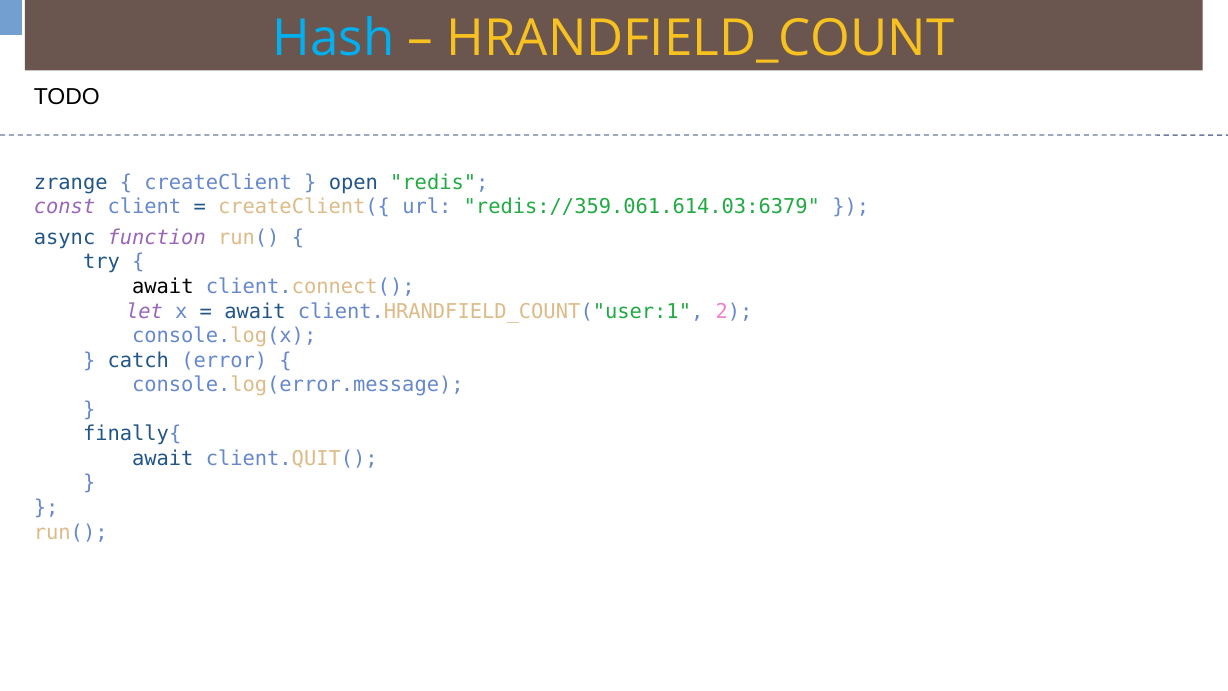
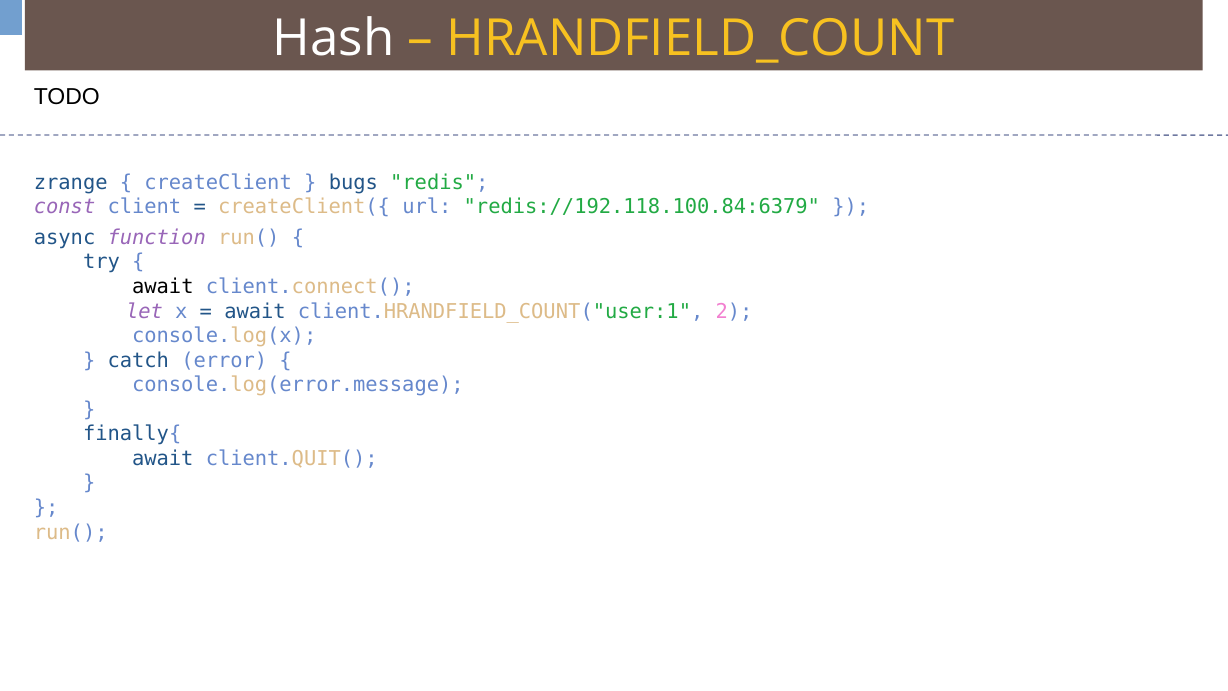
Hash colour: light blue -> white (334, 39)
open: open -> bugs (353, 182)
redis://359.061.614.03:6379: redis://359.061.614.03:6379 -> redis://192.118.100.84:6379 (642, 207)
